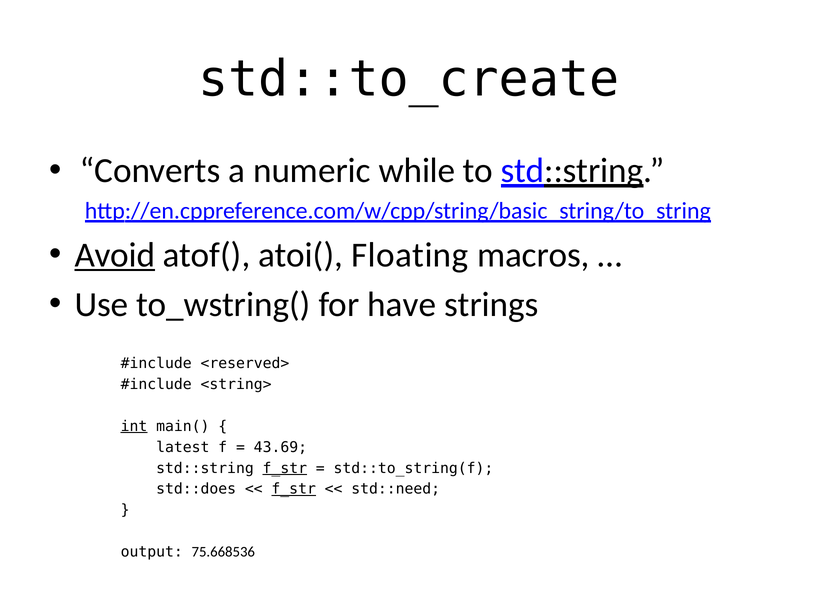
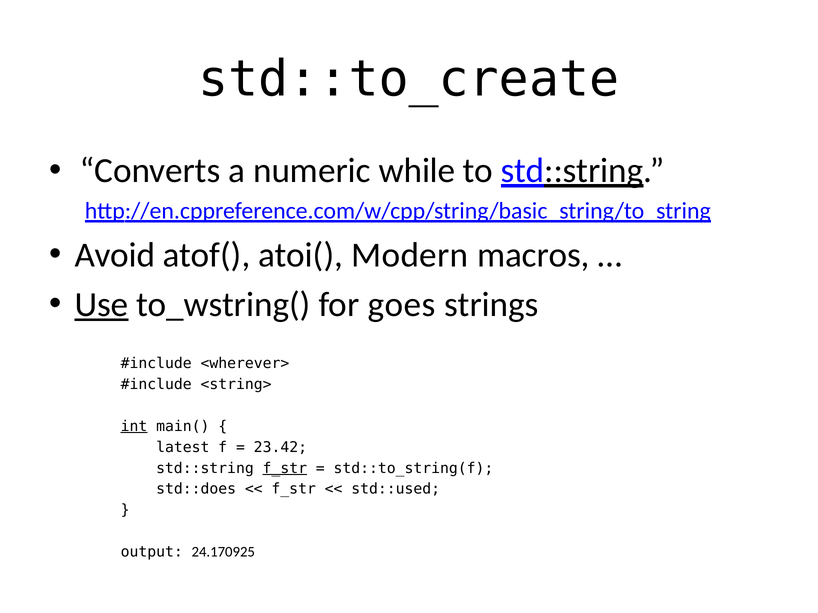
Avoid underline: present -> none (115, 255)
Floating: Floating -> Modern (410, 255)
Use underline: none -> present (102, 305)
have: have -> goes (402, 305)
<reserved>: <reserved> -> <wherever> (245, 364)
43.69: 43.69 -> 23.42 (280, 448)
f_str underline: present -> none (294, 489)
std::need: std::need -> std::used (396, 489)
75.668536: 75.668536 -> 24.170925 (223, 552)
